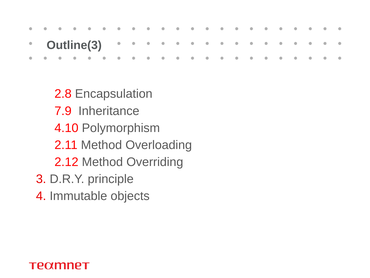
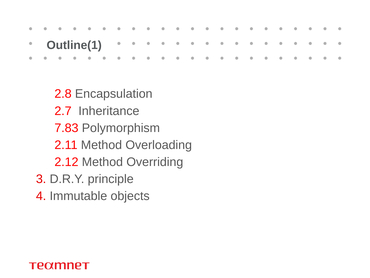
Outline(3: Outline(3 -> Outline(1 (74, 45)
7.9: 7.9 -> 2.7 (63, 111)
4.10: 4.10 -> 7.83 (66, 128)
